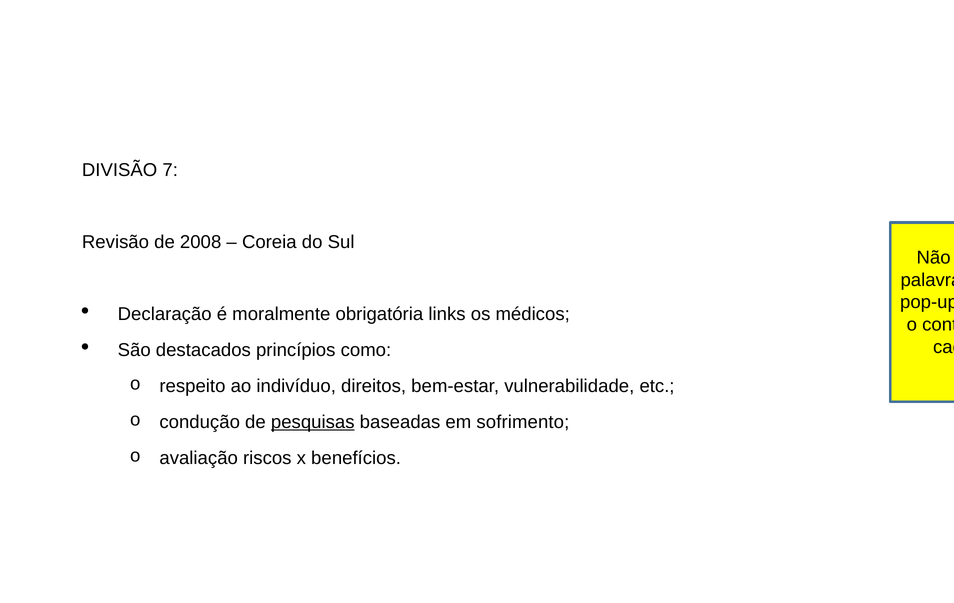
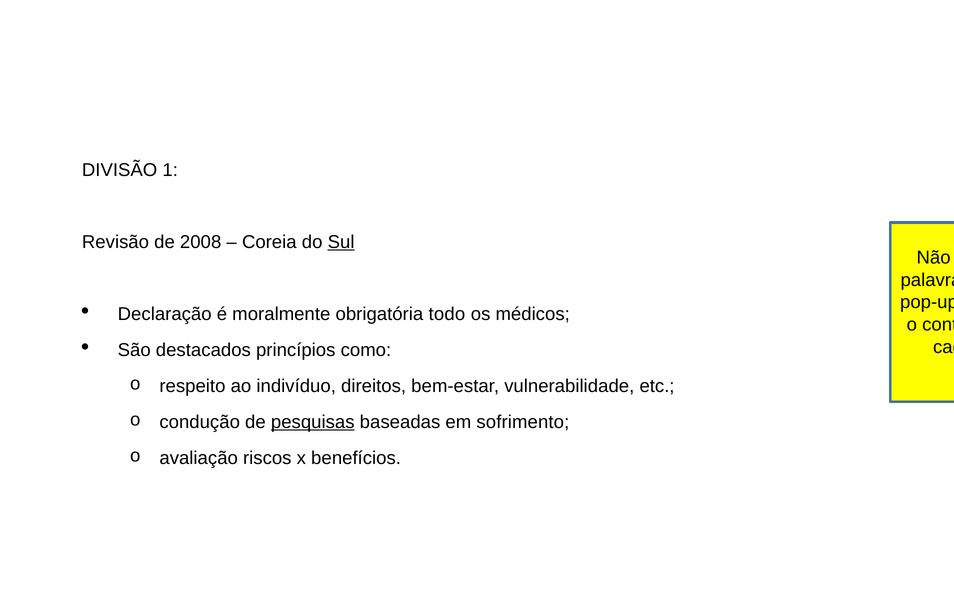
7: 7 -> 1 (170, 170)
Sul underline: none -> present (341, 242)
links: links -> todo (447, 314)
